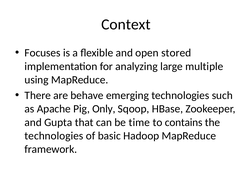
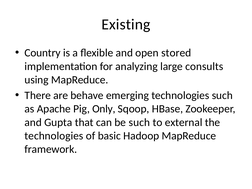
Context: Context -> Existing (126, 24)
Focuses: Focuses -> Country (43, 53)
multiple: multiple -> consults (204, 66)
be time: time -> such (139, 122)
contains: contains -> external (184, 122)
